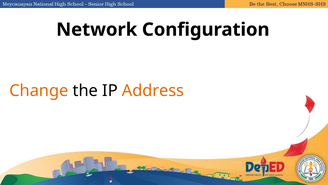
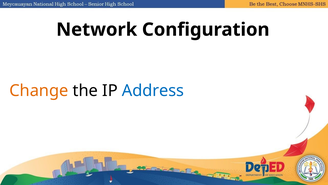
Address colour: orange -> blue (153, 90)
